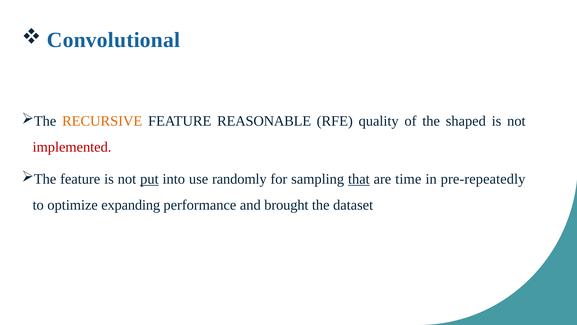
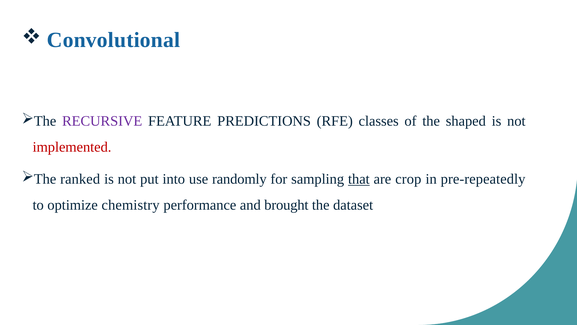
RECURSIVE colour: orange -> purple (102, 121)
REASONABLE: REASONABLE -> PREDICTIONS (264, 121)
quality: quality -> classes (379, 121)
The feature: feature -> ranked (80, 179)
put underline: present -> none (149, 179)
time: time -> crop (408, 179)
expanding: expanding -> chemistry (131, 205)
